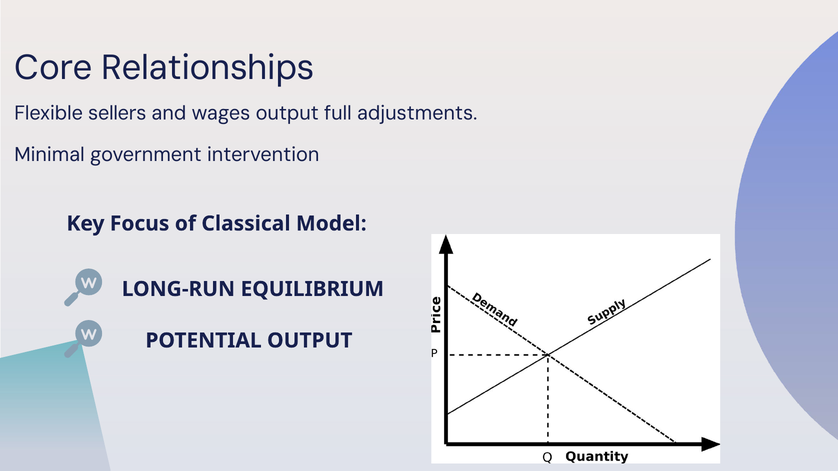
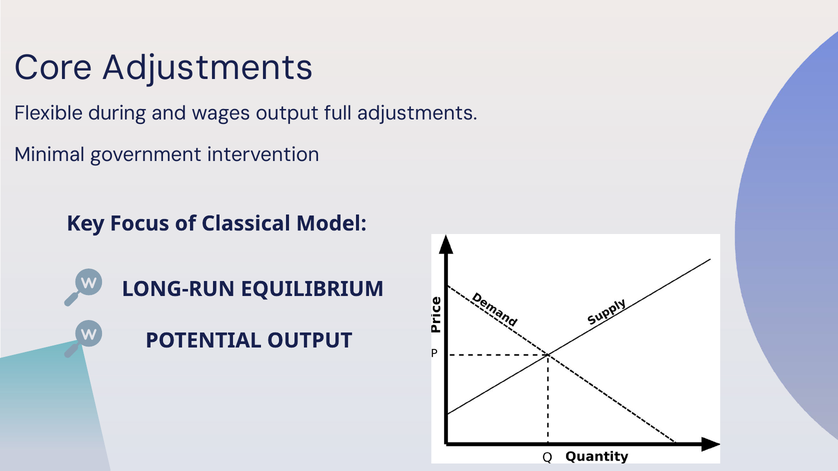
Core Relationships: Relationships -> Adjustments (208, 68)
sellers: sellers -> during (117, 113)
